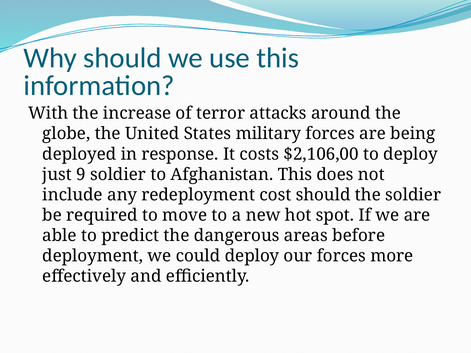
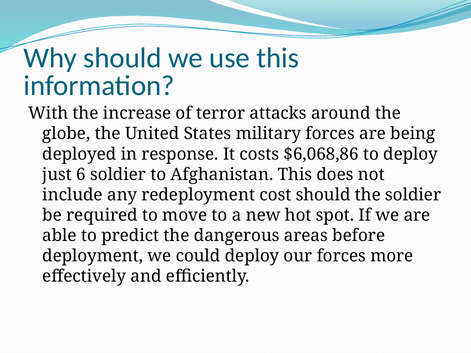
$2,106,00: $2,106,00 -> $6,068,86 (321, 154)
9: 9 -> 6 (81, 175)
